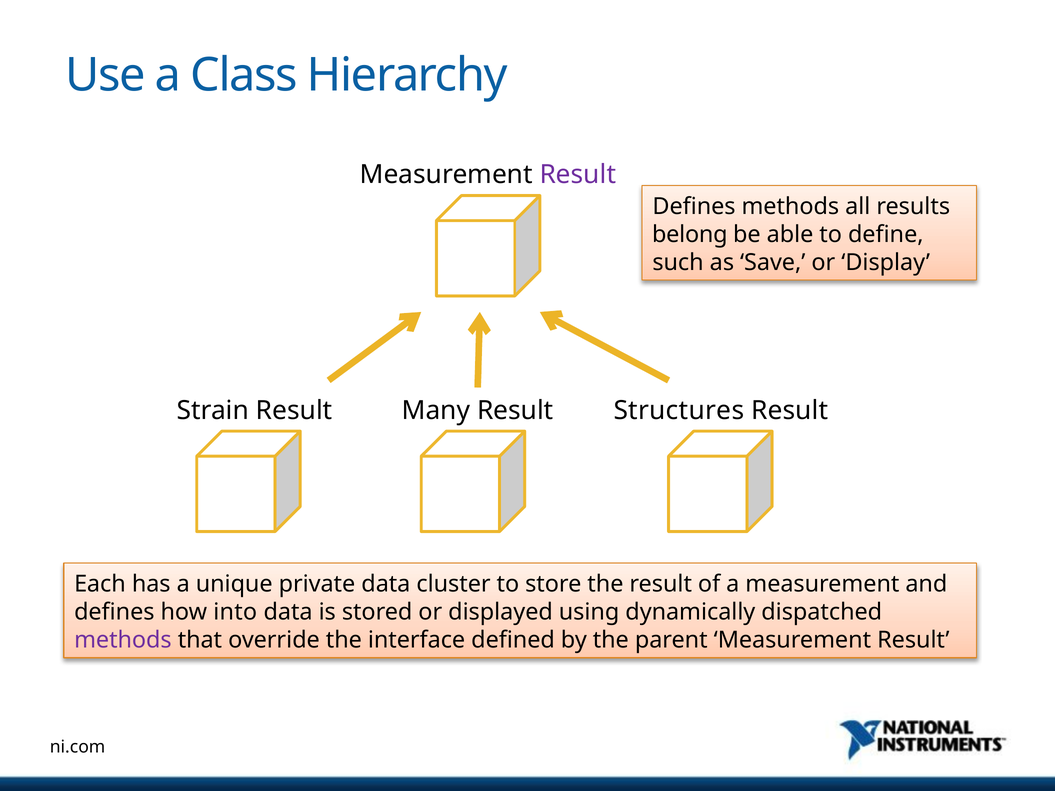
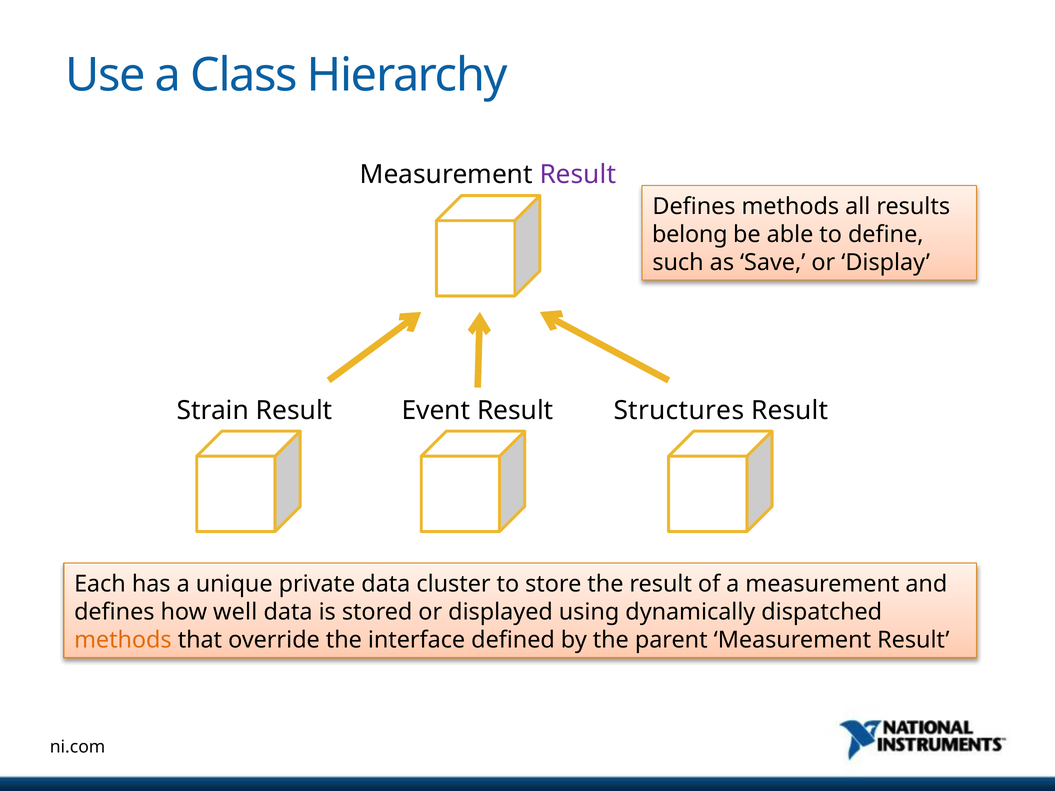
Many: Many -> Event (436, 410)
into: into -> well (235, 612)
methods colour: purple -> orange (123, 640)
